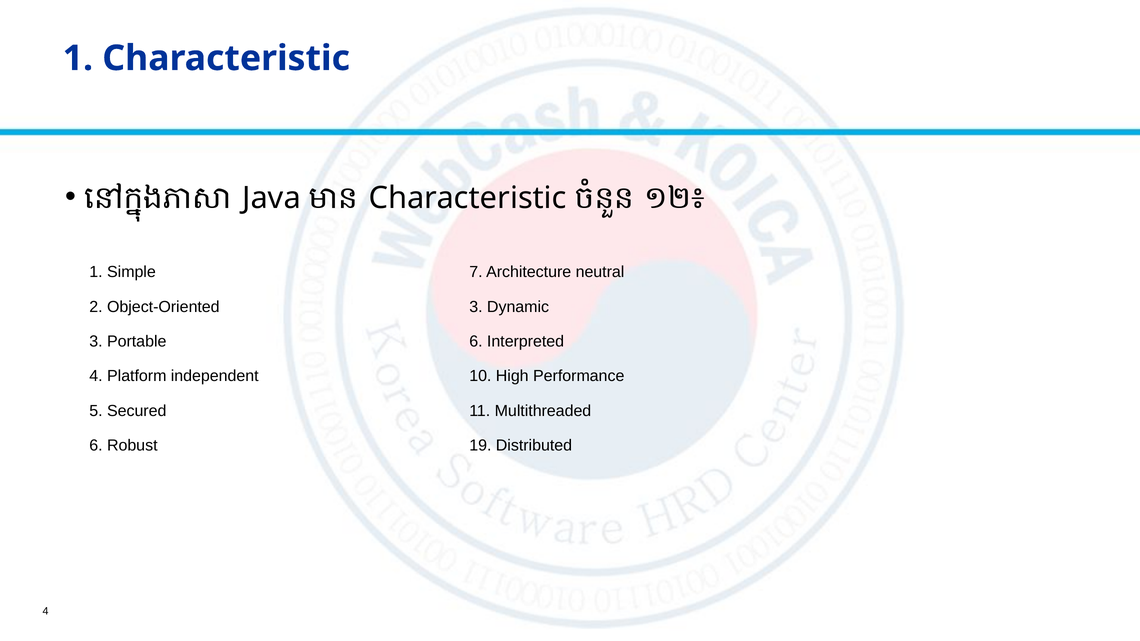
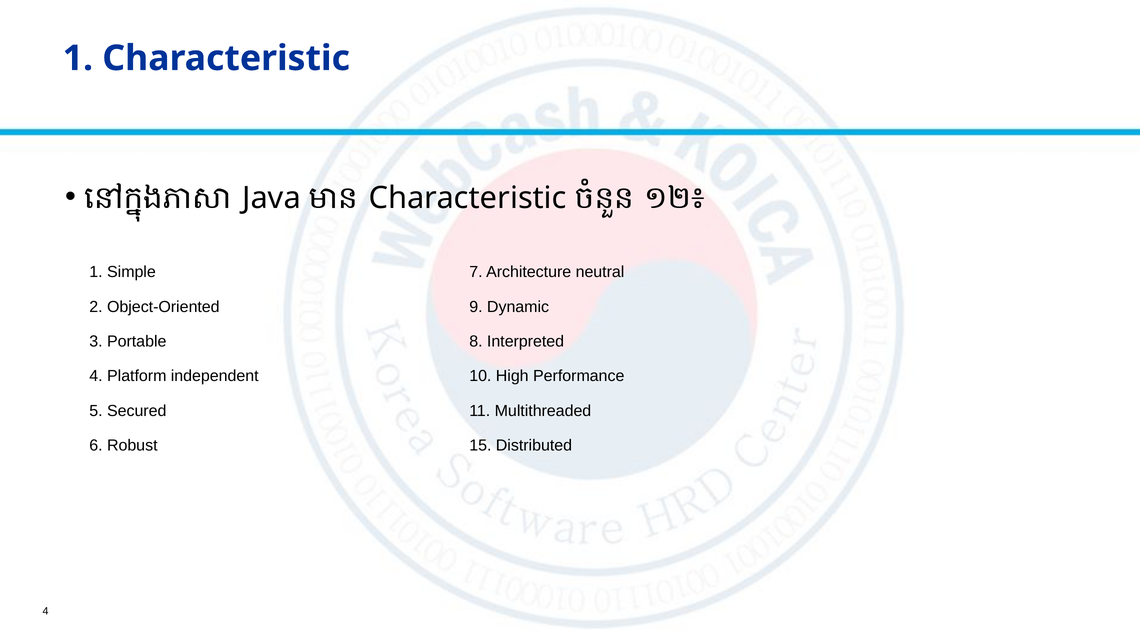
Object-Oriented 3: 3 -> 9 (476, 307)
Portable 6: 6 -> 8 (476, 342)
19: 19 -> 15 (480, 446)
